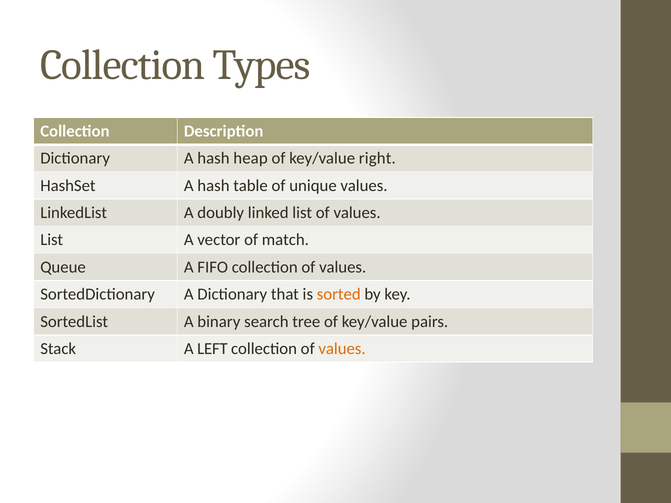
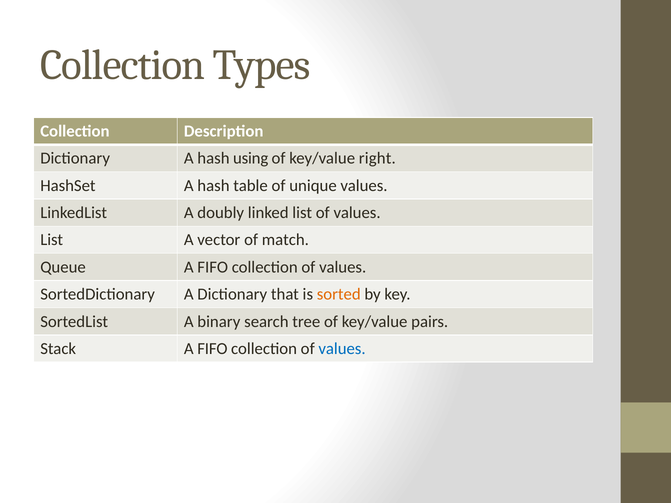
heap: heap -> using (251, 158)
Stack A LEFT: LEFT -> FIFO (212, 349)
values colour: orange -> blue (342, 349)
